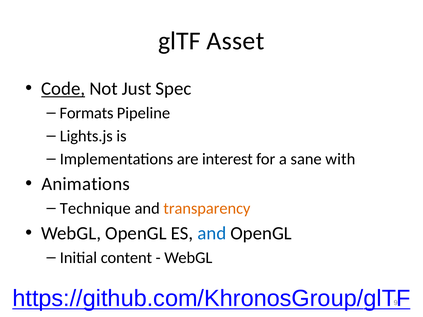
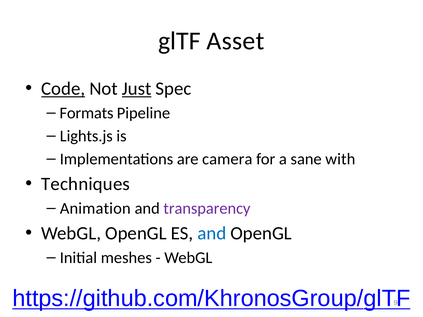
Just underline: none -> present (137, 89)
interest: interest -> camera (227, 159)
Animations: Animations -> Techniques (86, 184)
Technique: Technique -> Animation (95, 209)
transparency colour: orange -> purple (207, 209)
content: content -> meshes (126, 258)
